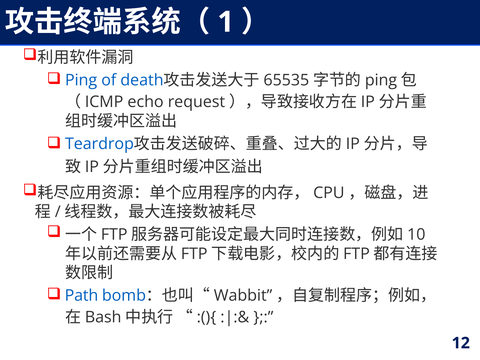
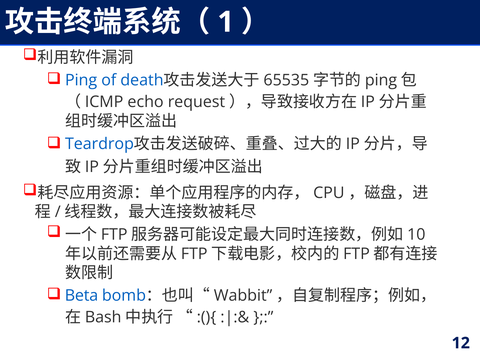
Path: Path -> Beta (81, 295)
